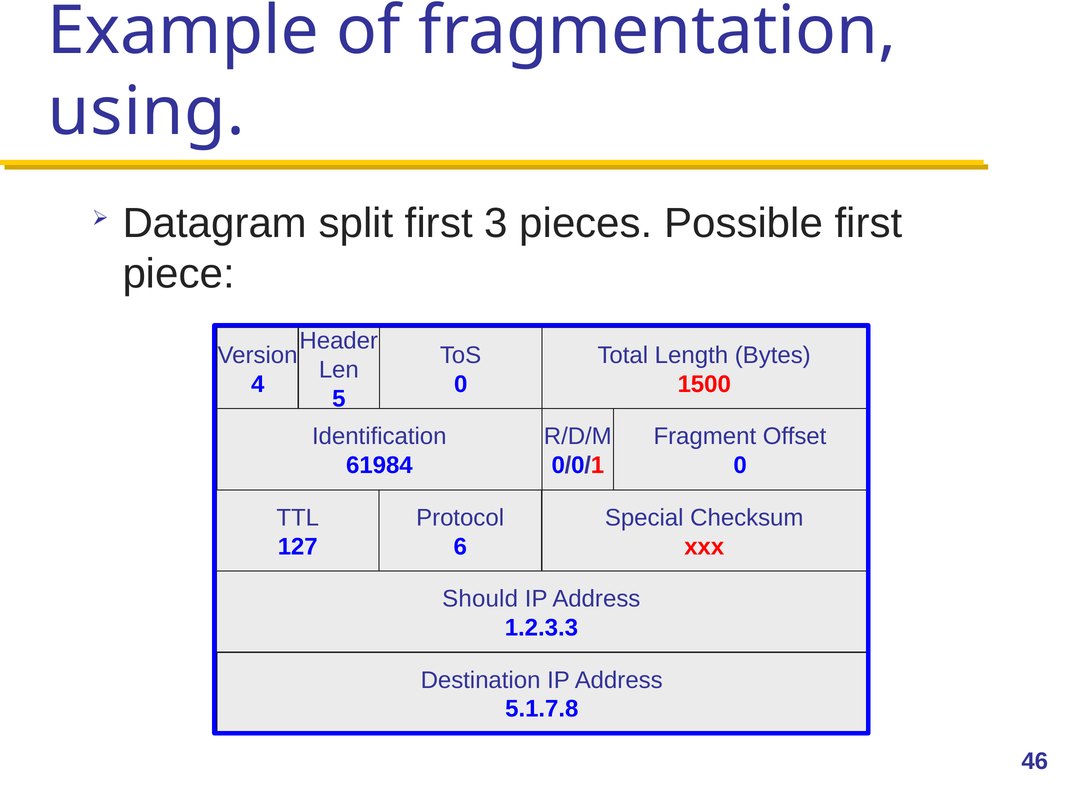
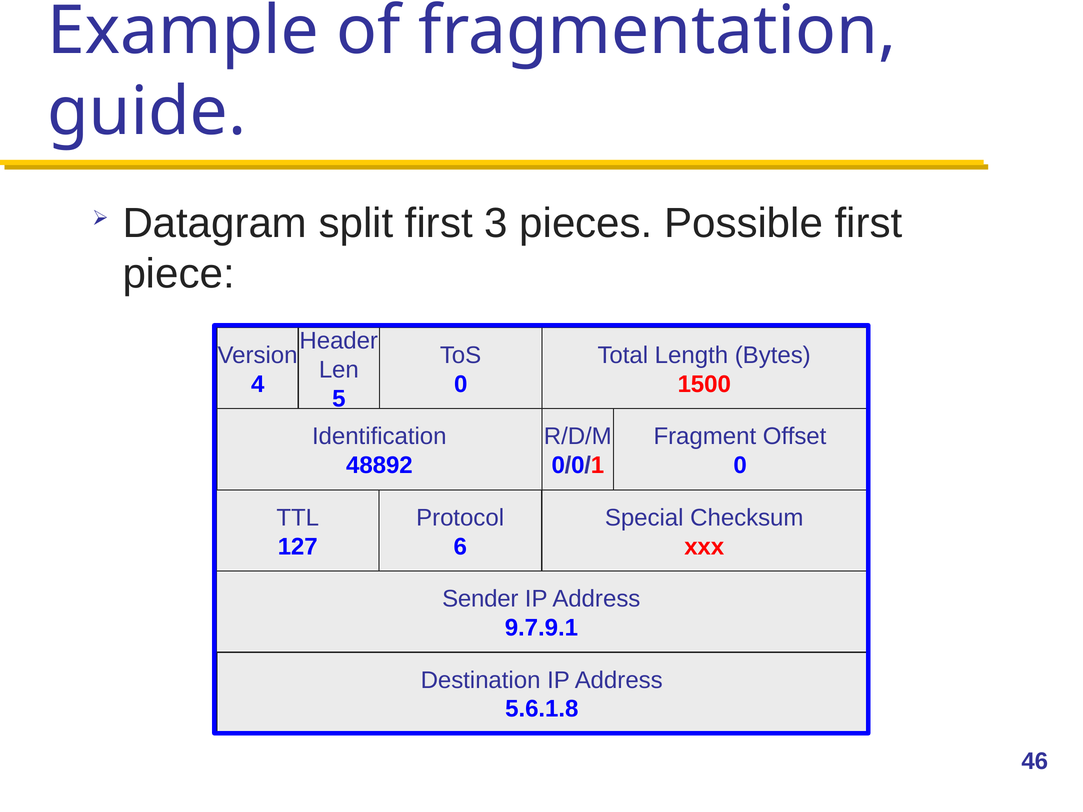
using: using -> guide (147, 112)
61984: 61984 -> 48892 (379, 466)
Should: Should -> Sender (480, 599)
1.2.3.3: 1.2.3.3 -> 9.7.9.1 (541, 628)
5.1.7.8: 5.1.7.8 -> 5.6.1.8 (542, 709)
